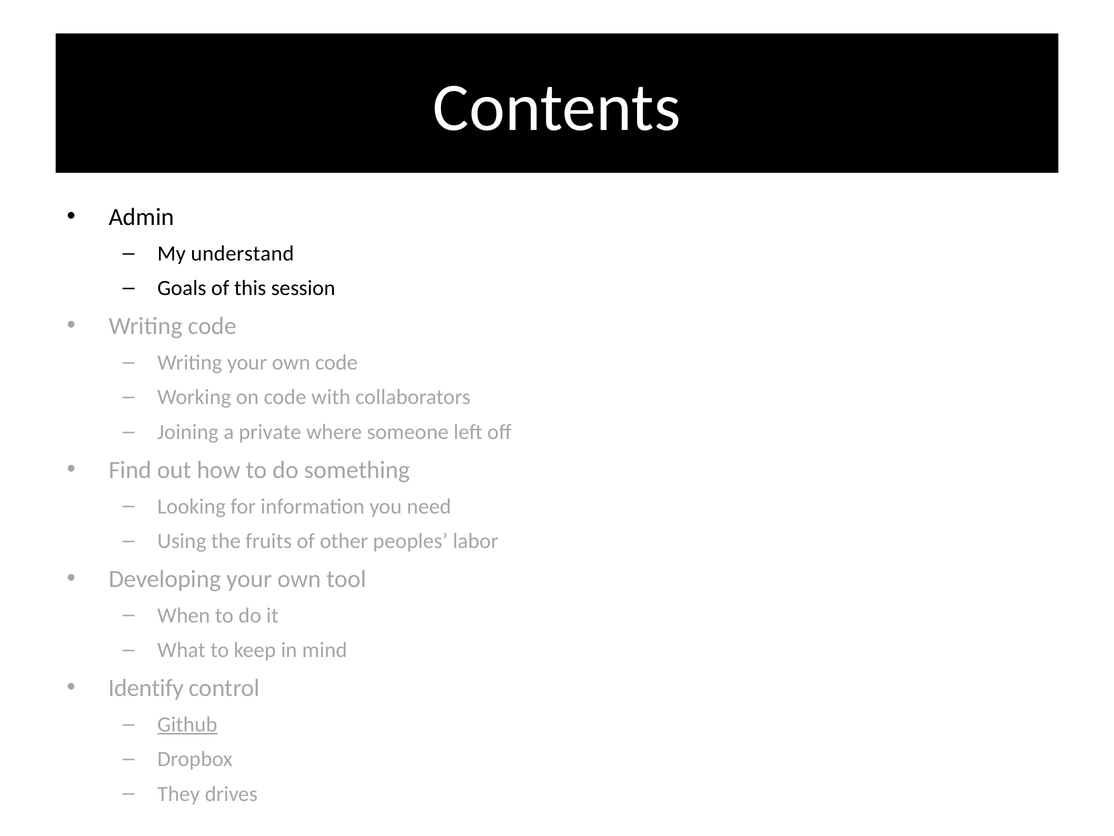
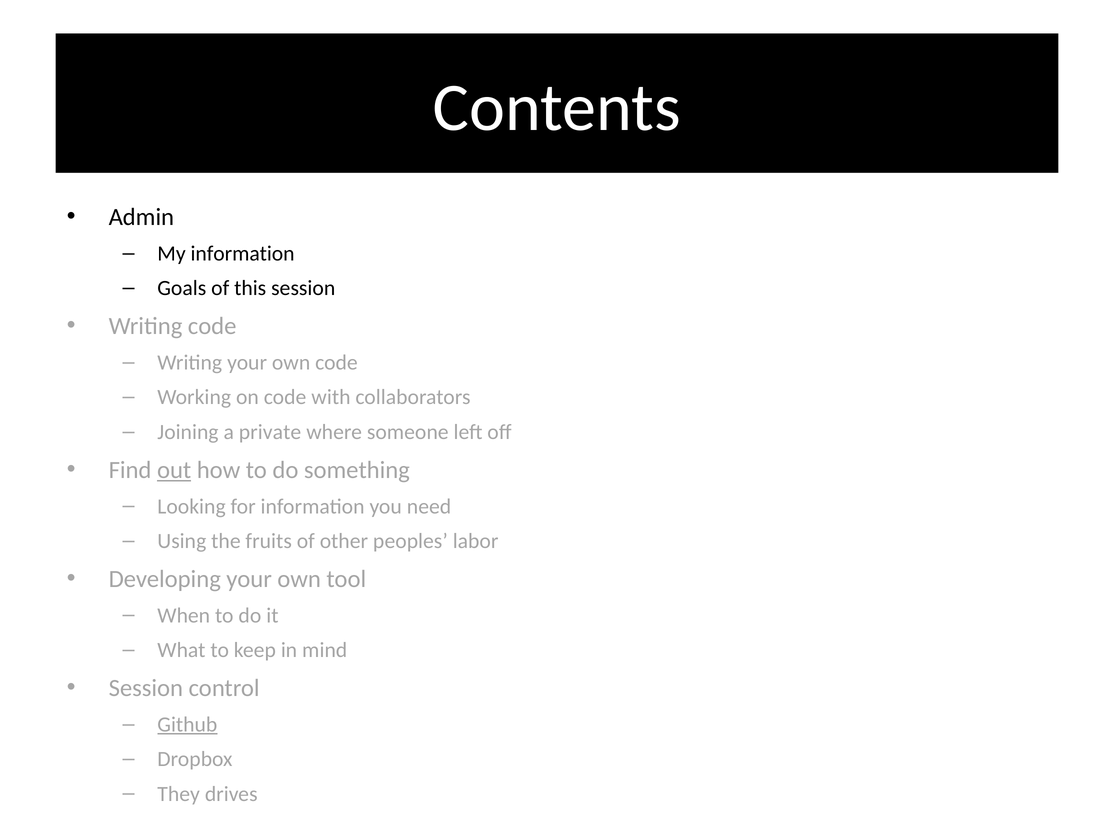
My understand: understand -> information (243, 253)
out underline: none -> present (174, 470)
Identify: Identify -> Session (146, 688)
